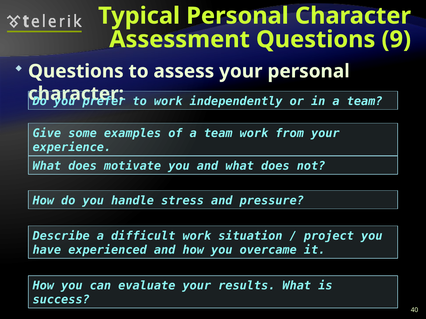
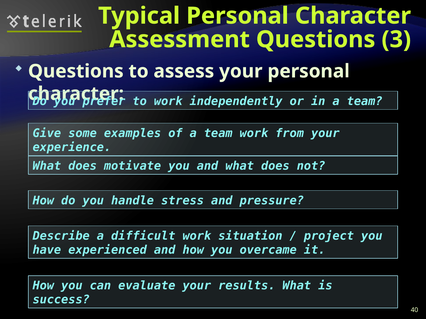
9: 9 -> 3 (396, 40)
